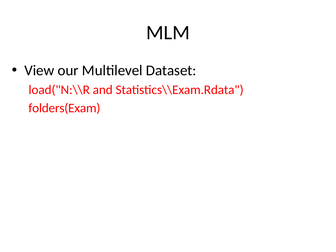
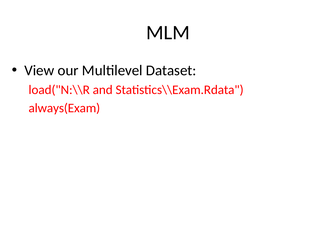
folders(Exam: folders(Exam -> always(Exam (64, 108)
